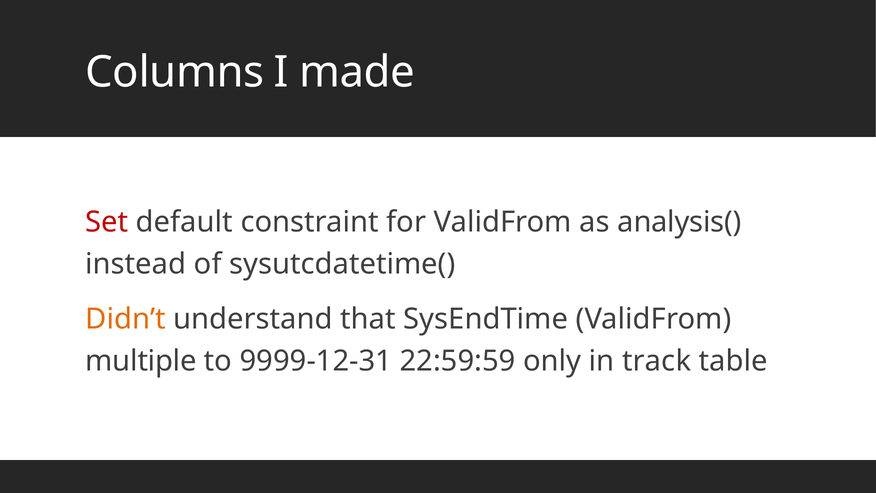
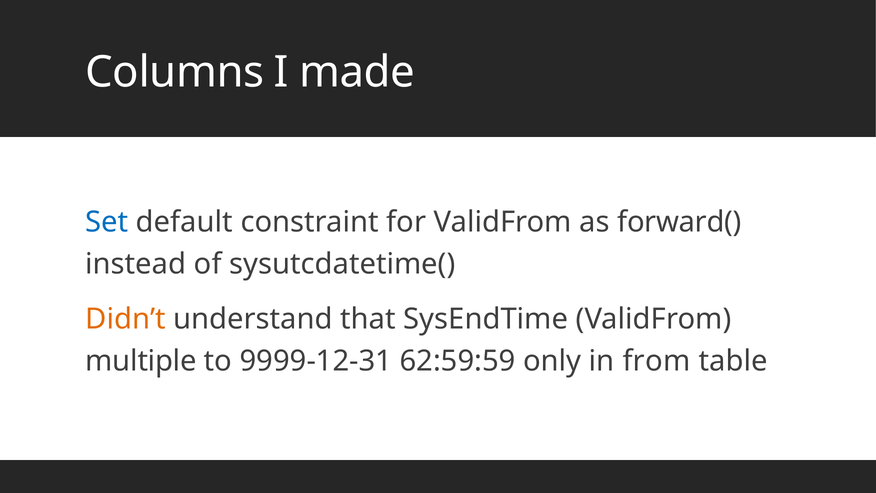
Set colour: red -> blue (107, 222)
analysis(: analysis( -> forward( (679, 222)
22:59:59: 22:59:59 -> 62:59:59 (458, 361)
track: track -> from (657, 361)
